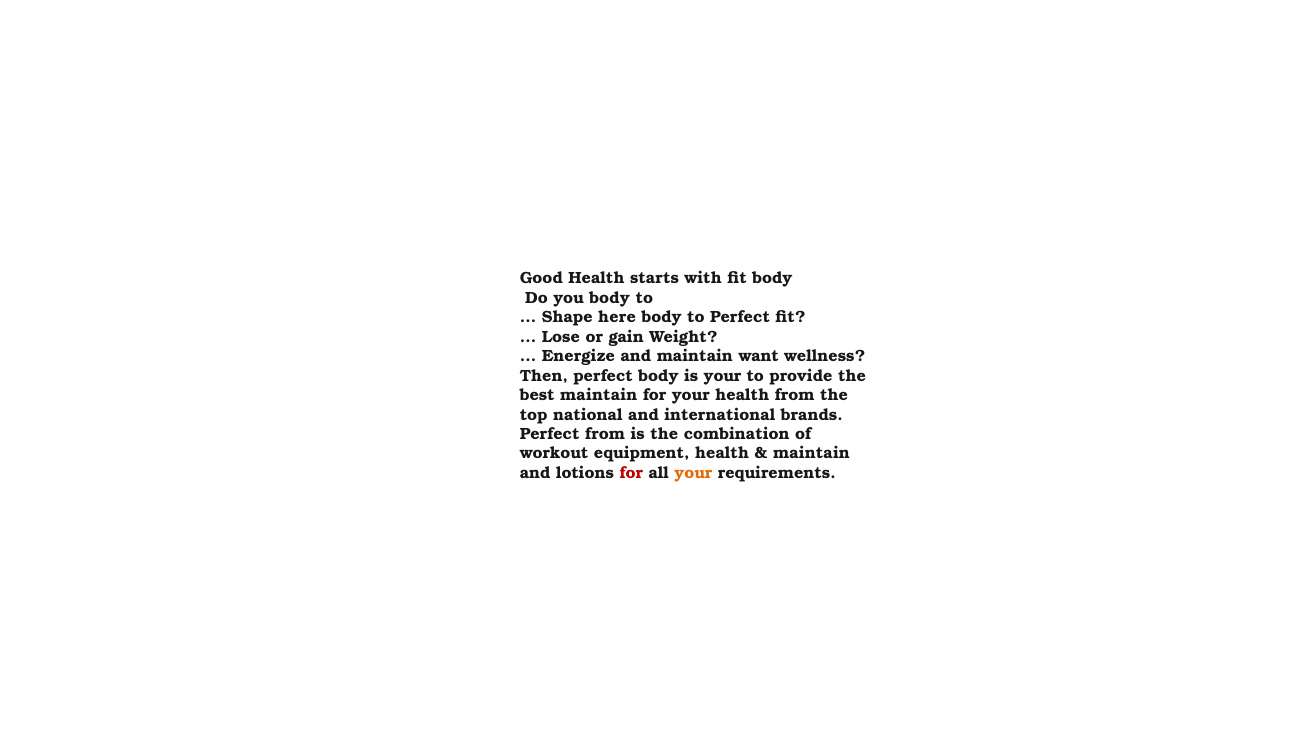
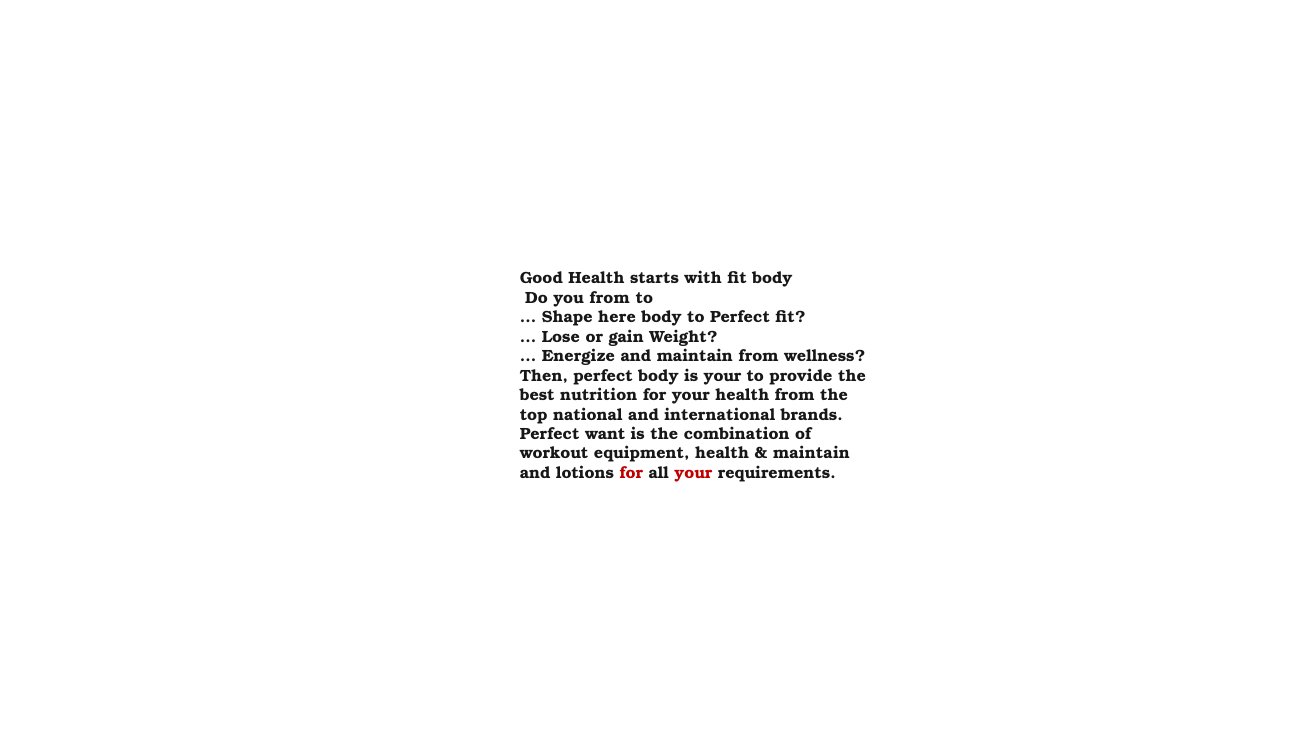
you body: body -> from (610, 298)
maintain want: want -> from (759, 356)
best maintain: maintain -> nutrition (599, 395)
Perfect from: from -> want (605, 434)
your colour: orange -> red (693, 473)
